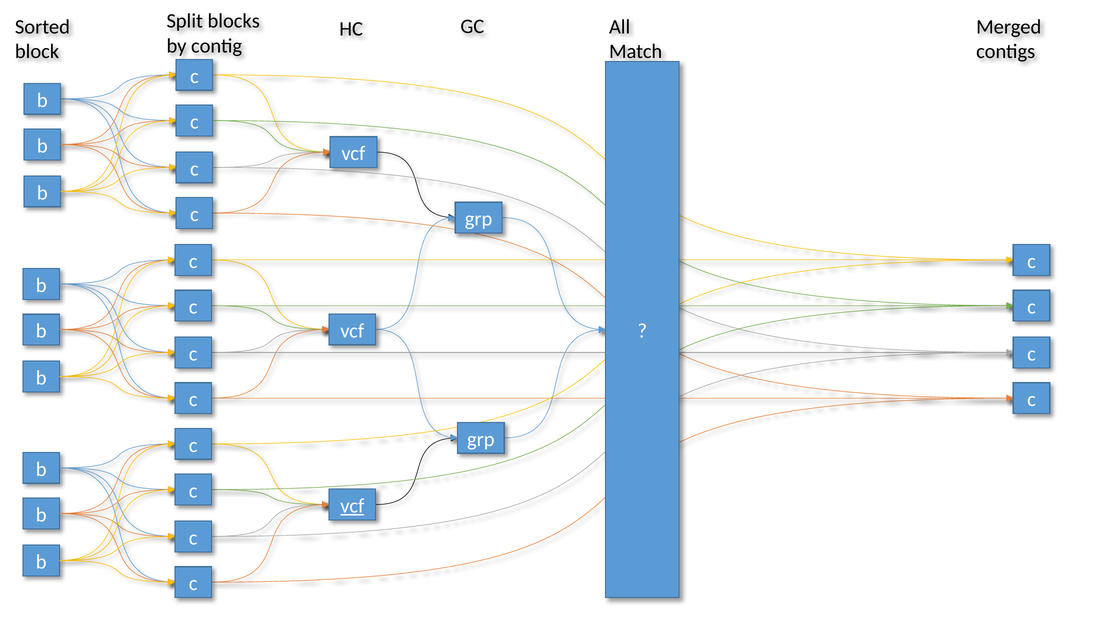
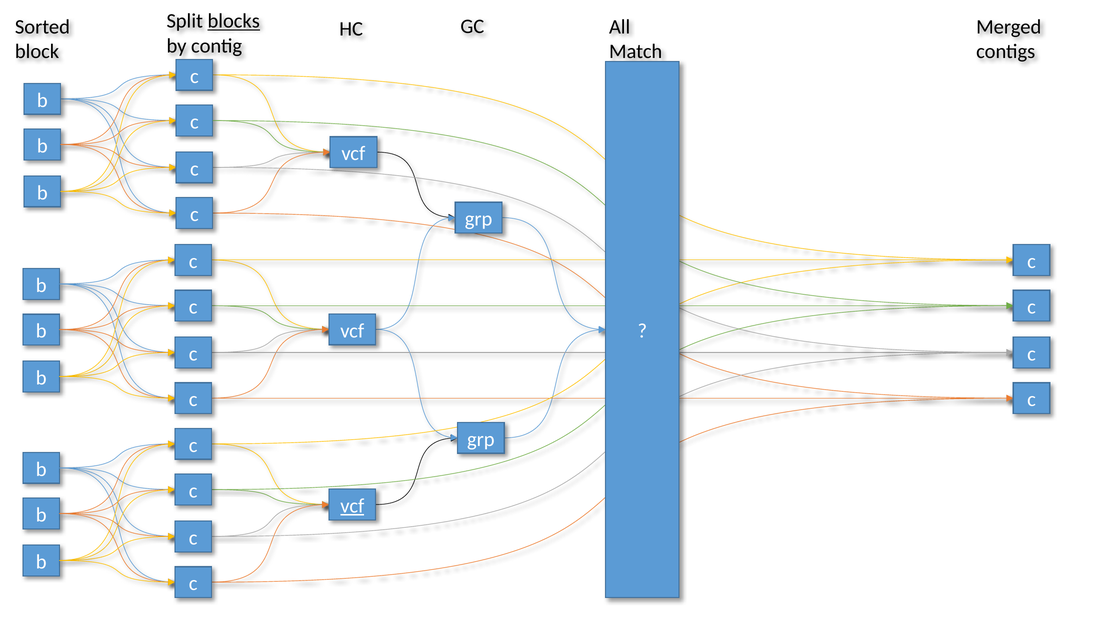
blocks underline: none -> present (234, 21)
